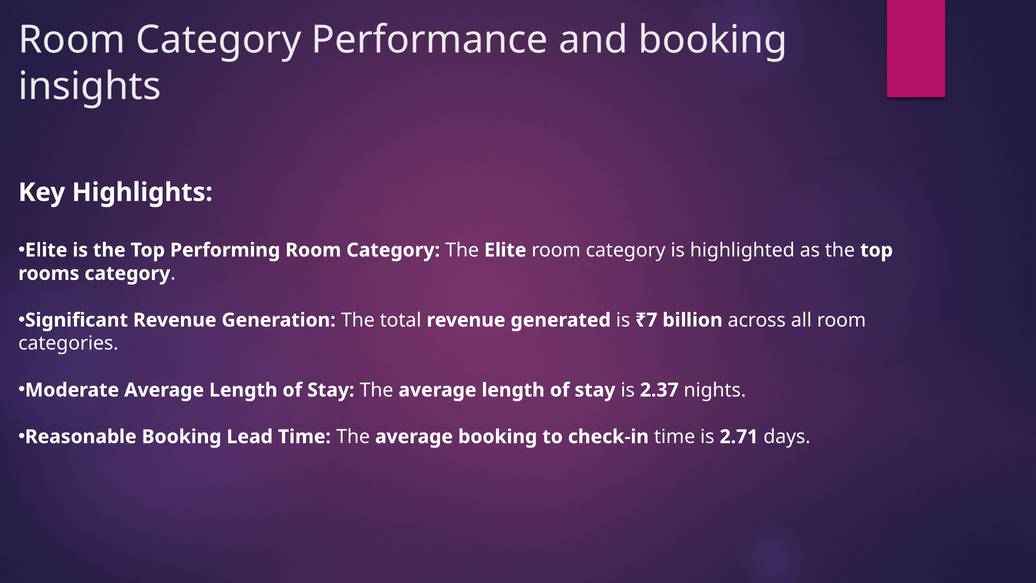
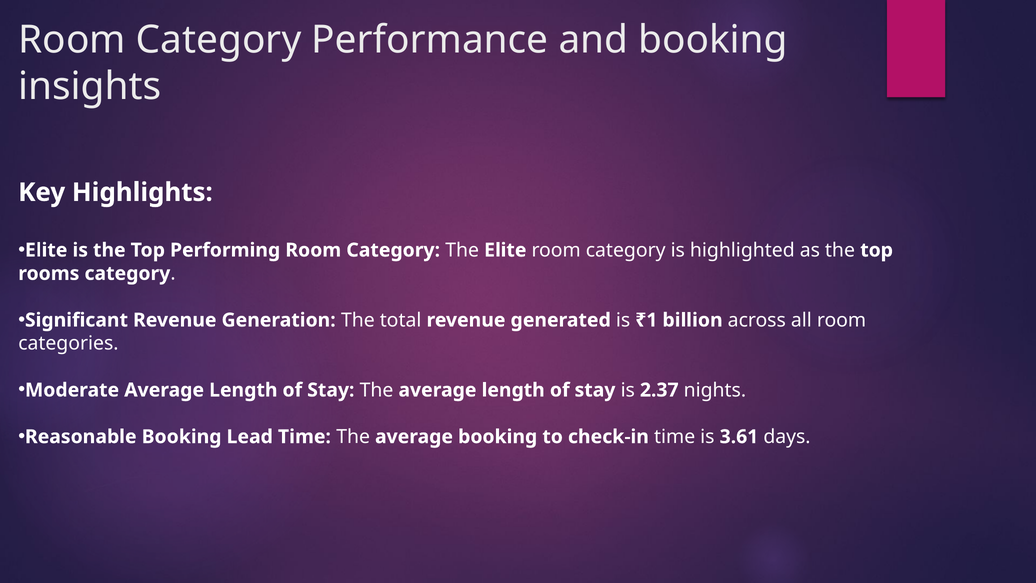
₹7: ₹7 -> ₹1 (646, 320)
2.71: 2.71 -> 3.61 (739, 437)
